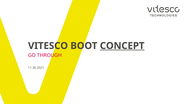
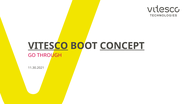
VITESCO underline: none -> present (48, 46)
